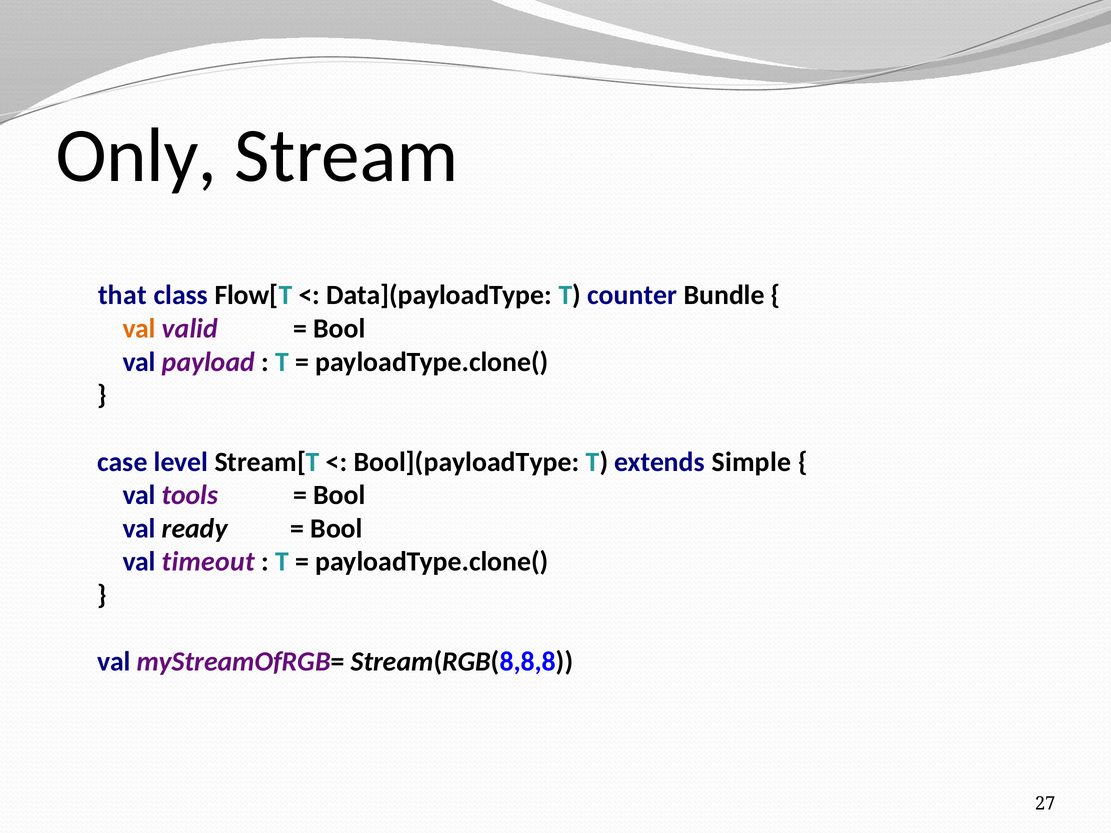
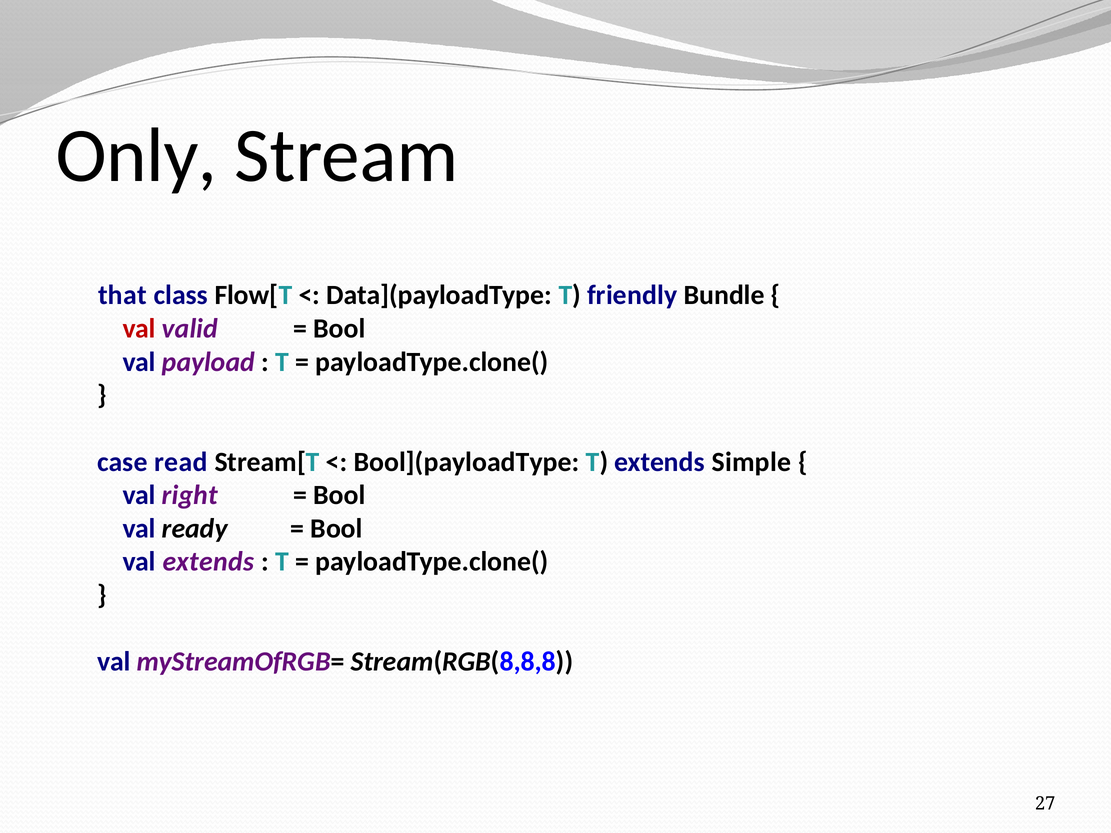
counter: counter -> friendly (632, 295)
val colour: orange -> red (139, 329)
level: level -> read (181, 462)
tools: tools -> right (190, 495)
val timeout: timeout -> extends (208, 562)
